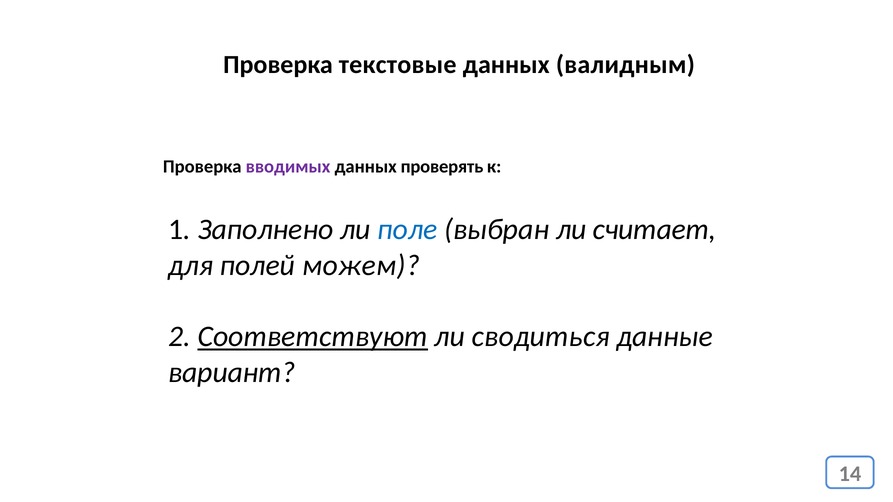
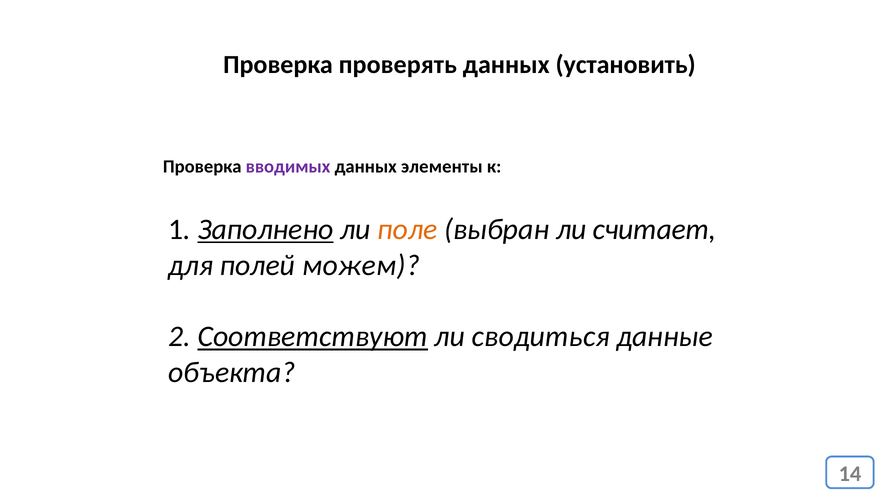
текстовые: текстовые -> проверять (398, 65)
валидным: валидным -> установить (626, 65)
проверять: проверять -> элементы (442, 167)
Заполнено underline: none -> present (266, 230)
поле colour: blue -> orange (407, 230)
вариант: вариант -> объекта (232, 373)
